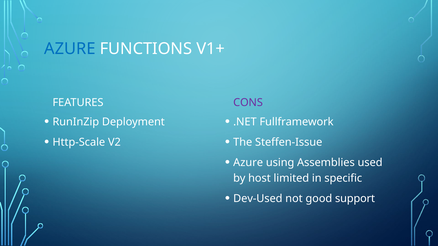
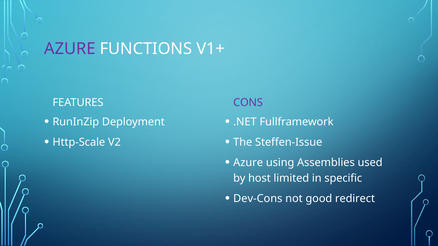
AZURE colour: blue -> purple (70, 49)
Dev-Used: Dev-Used -> Dev-Cons (258, 199)
support: support -> redirect (355, 199)
